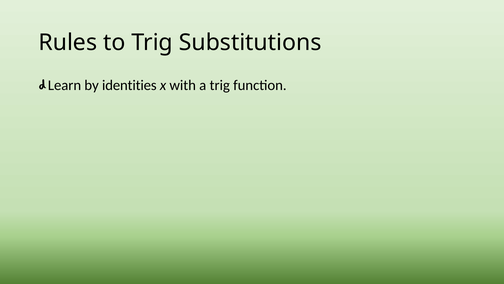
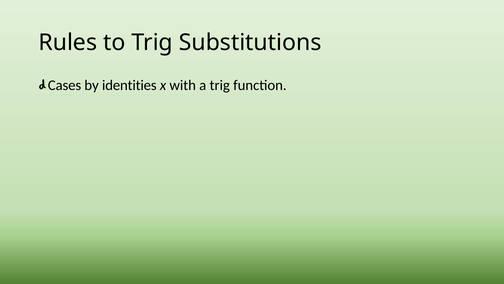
Learn: Learn -> Cases (65, 85)
